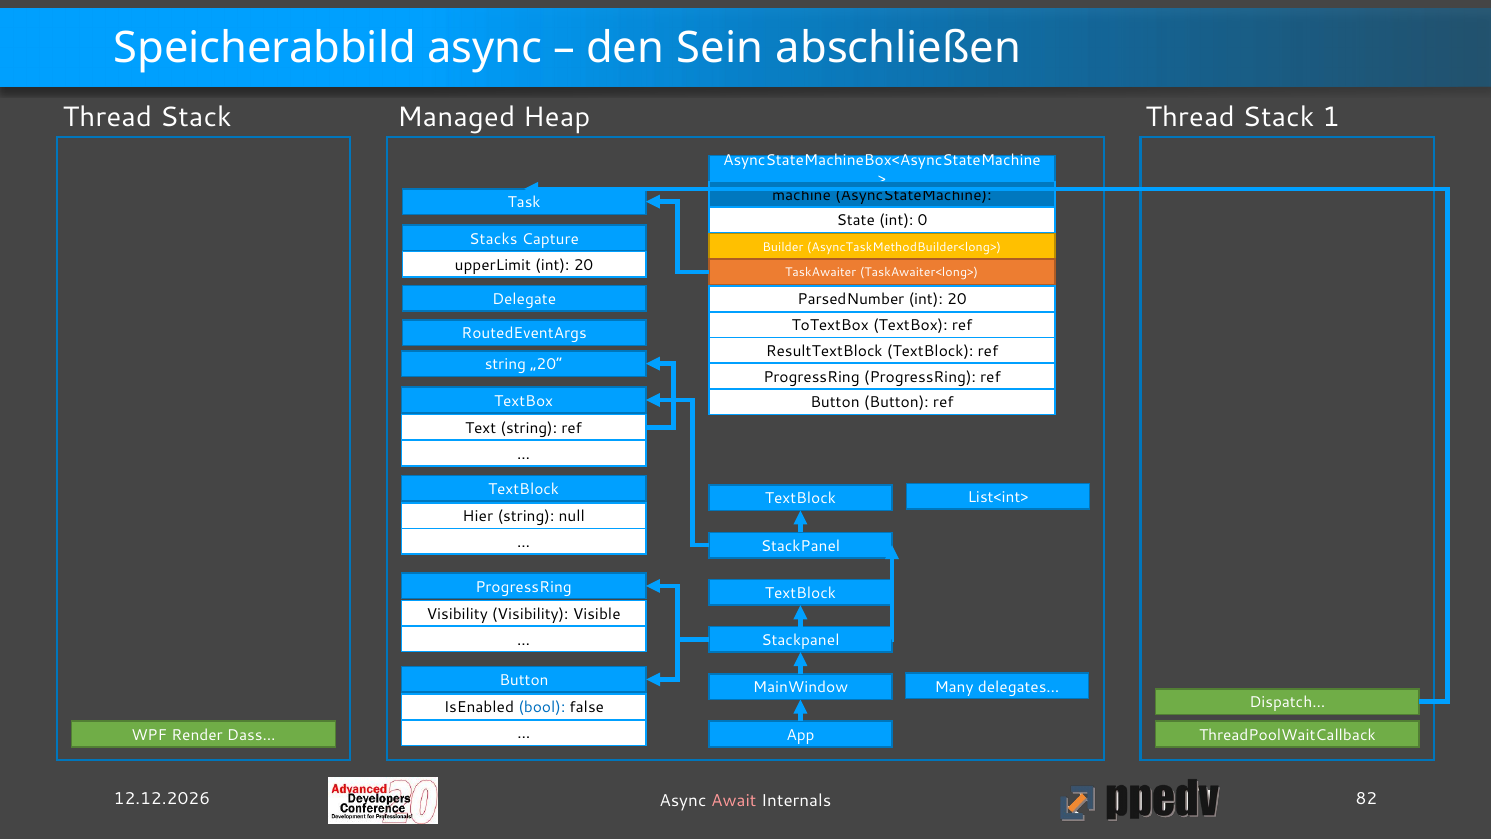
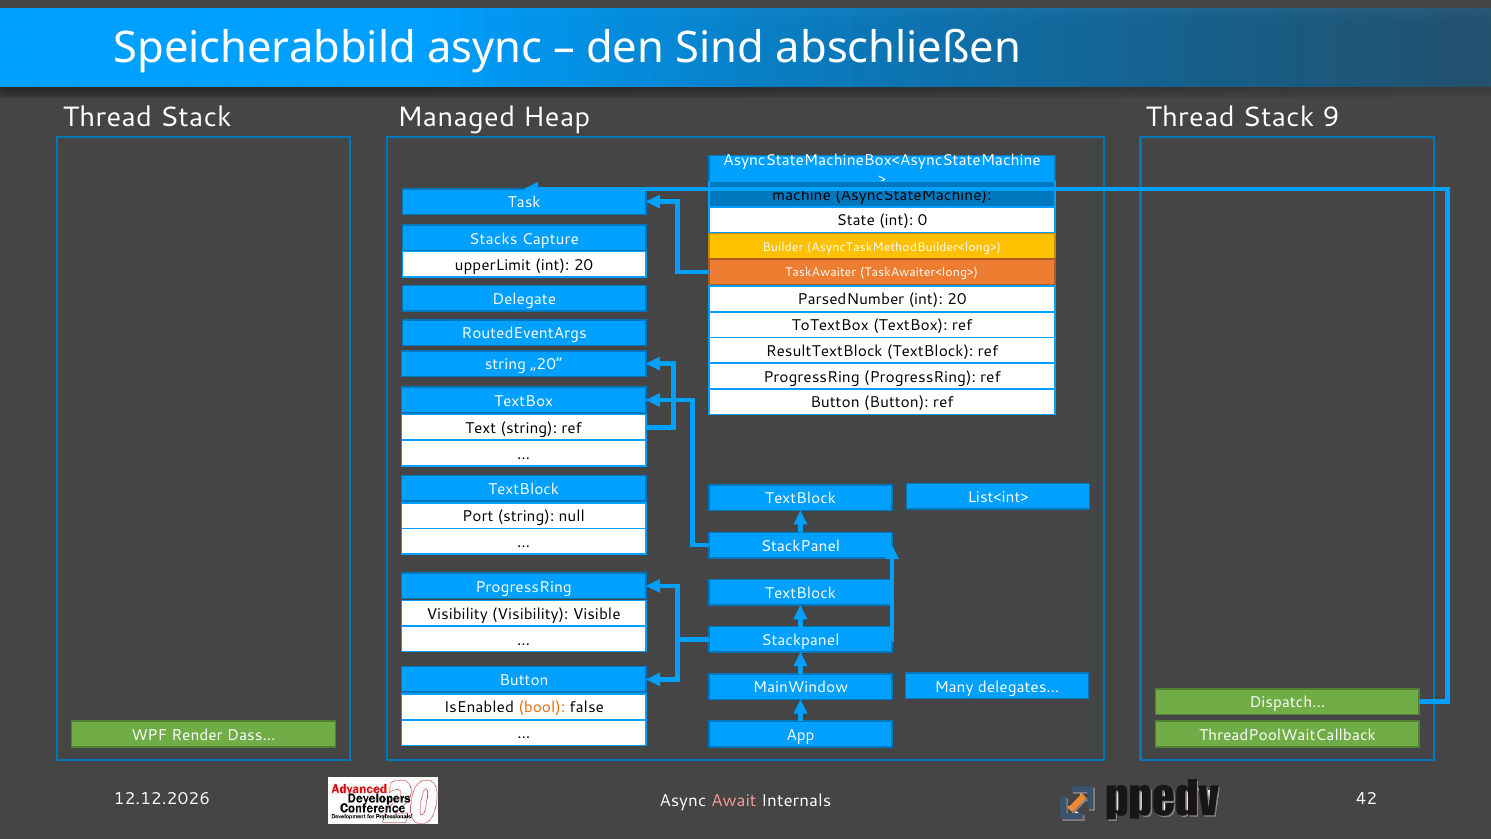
Sein: Sein -> Sind (720, 48)
1: 1 -> 9 (1331, 118)
Hier: Hier -> Port (478, 516)
bool colour: blue -> orange (542, 707)
82: 82 -> 42 (1366, 799)
